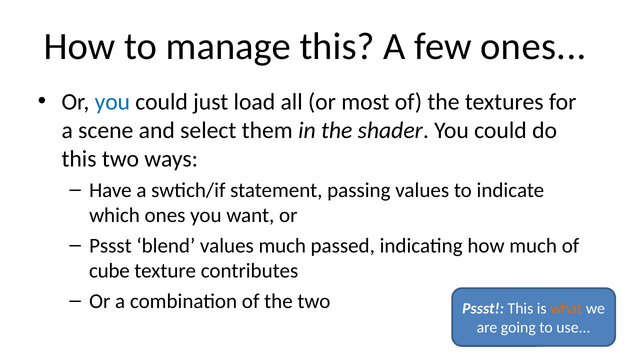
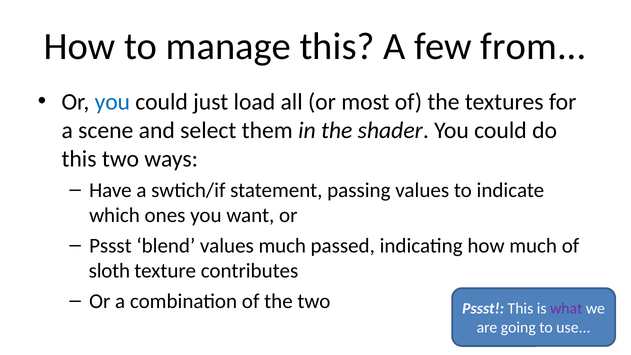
few ones: ones -> from (533, 46)
cube: cube -> sloth (109, 271)
what colour: orange -> purple (566, 309)
